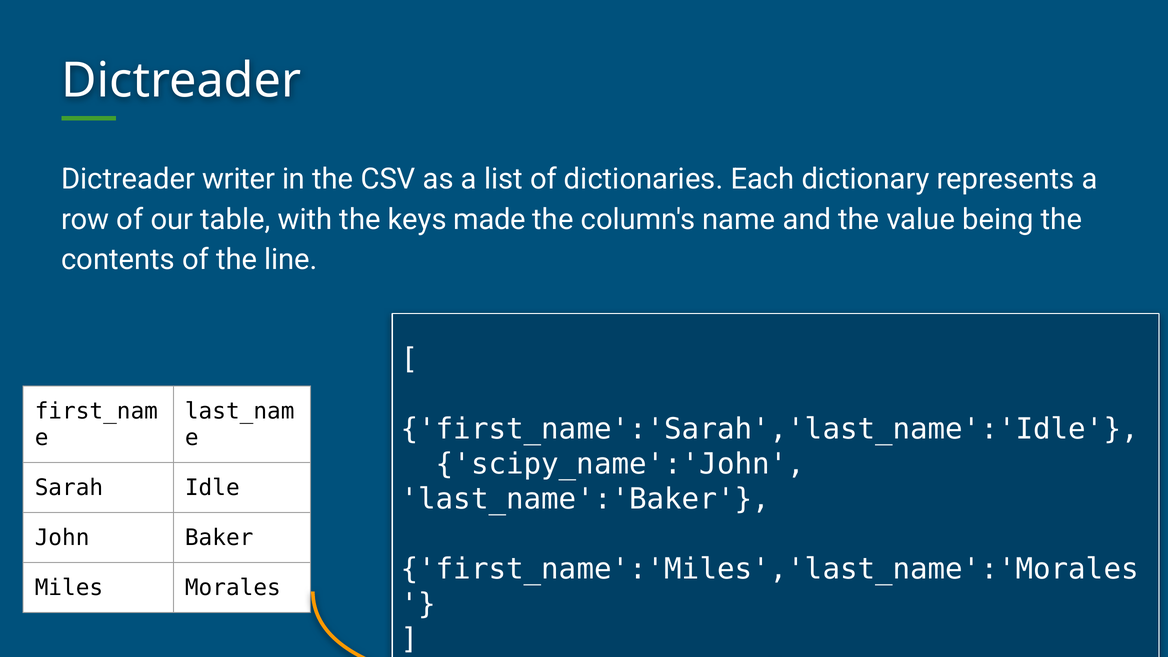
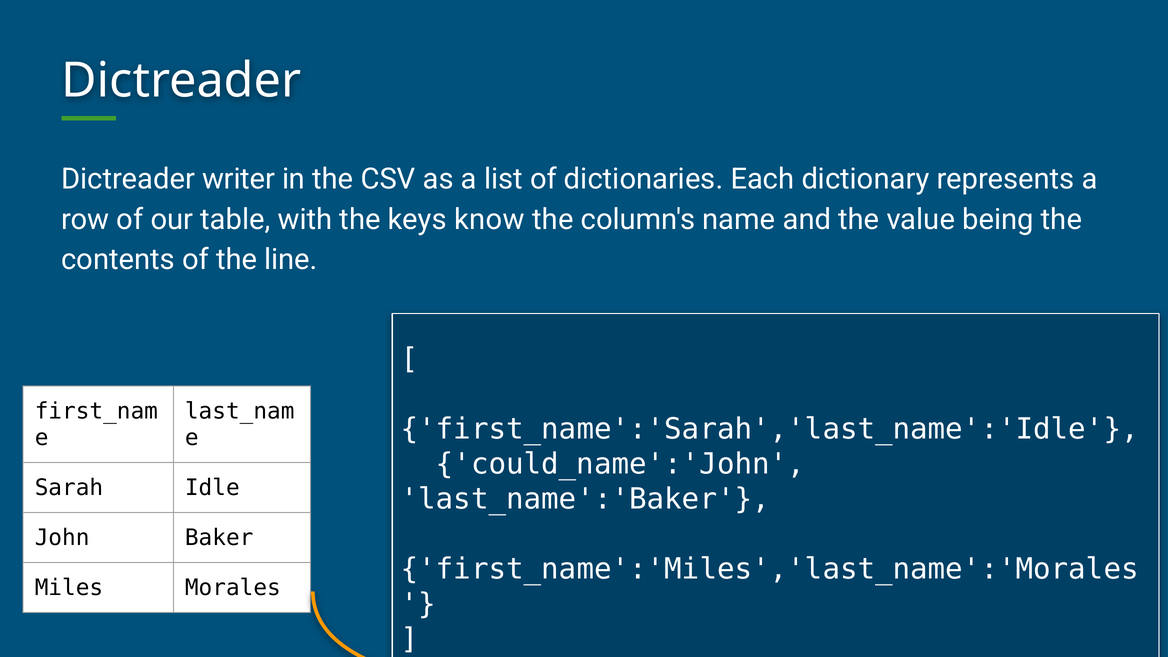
made: made -> know (489, 219)
scipy_name':'John: scipy_name':'John -> could_name':'John (620, 464)
